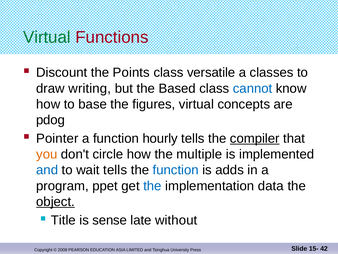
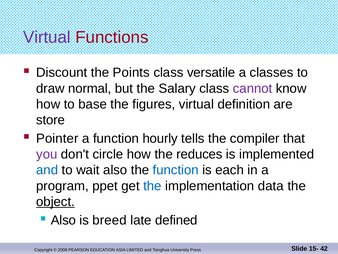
Virtual colour: green -> purple (47, 37)
writing: writing -> normal (90, 88)
Based: Based -> Salary (177, 88)
cannot colour: blue -> purple (253, 88)
concepts: concepts -> definition (244, 104)
pdog: pdog -> store (50, 120)
compiler underline: present -> none (255, 138)
you colour: orange -> purple (47, 154)
multiple: multiple -> reduces (199, 154)
wait tells: tells -> also (115, 170)
adds: adds -> each (230, 170)
Title: Title -> Also (63, 220)
sense: sense -> breed (110, 220)
without: without -> defined (176, 220)
